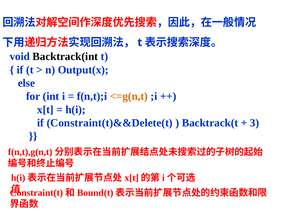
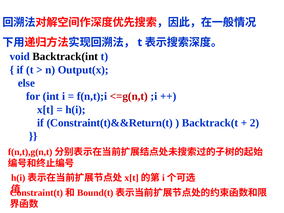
<=g(n,t colour: orange -> red (129, 96)
Constraint(t)&&Delete(t: Constraint(t)&&Delete(t -> Constraint(t)&&Return(t (110, 123)
3: 3 -> 2 (255, 123)
